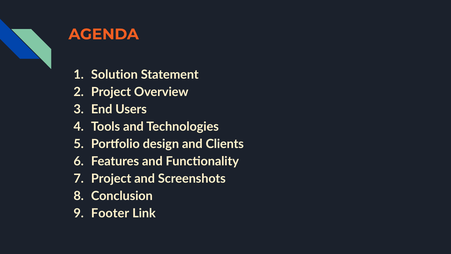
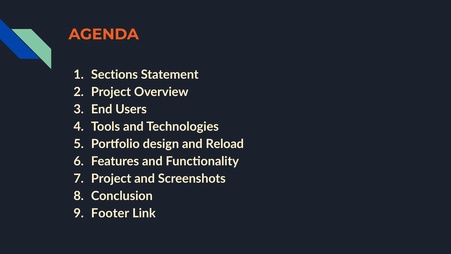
Solution: Solution -> Sections (114, 75)
Clients: Clients -> Reload (225, 144)
